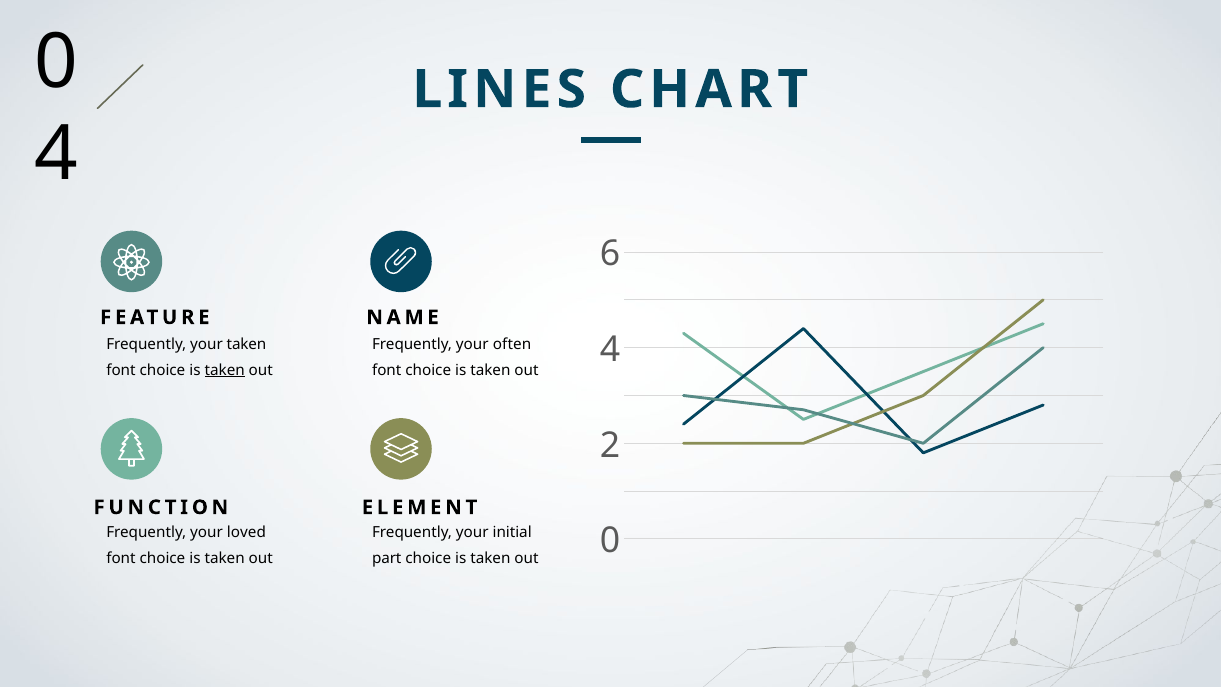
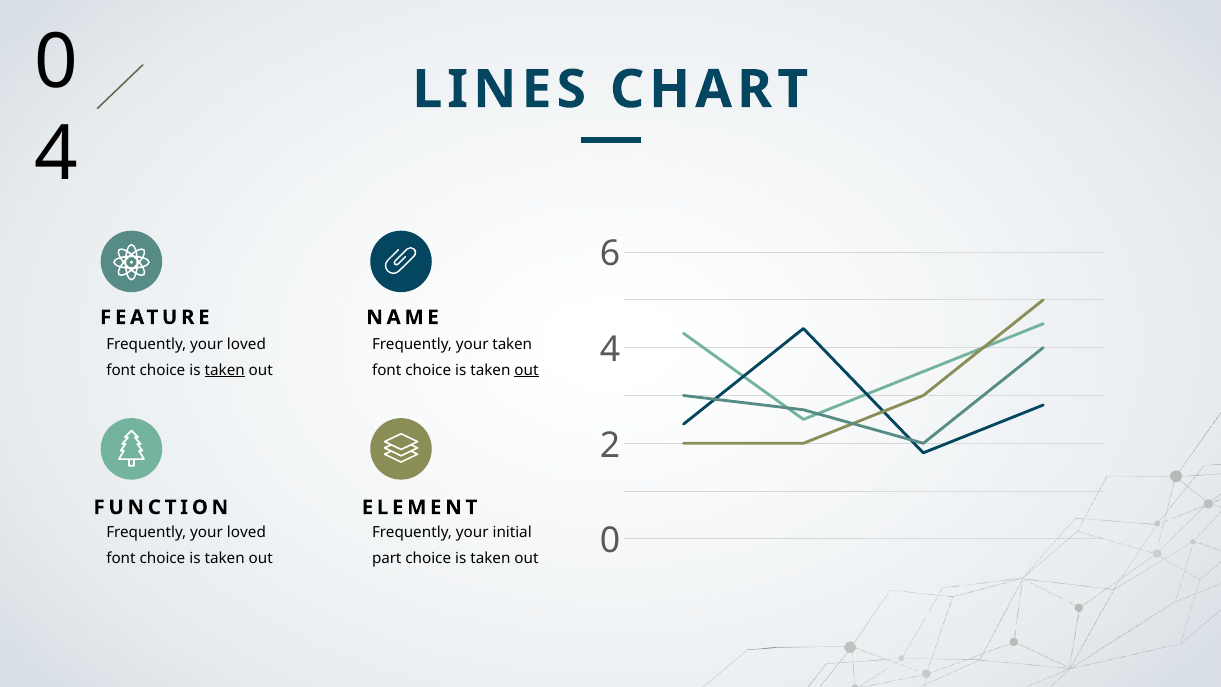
taken: taken -> loved (246, 344)
your often: often -> taken (512, 344)
out underline: none -> present (527, 370)
